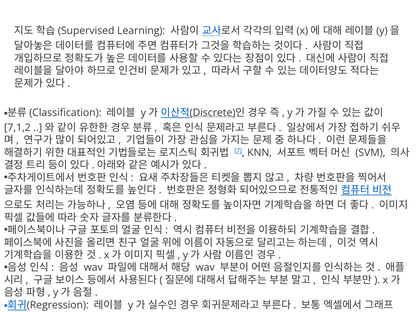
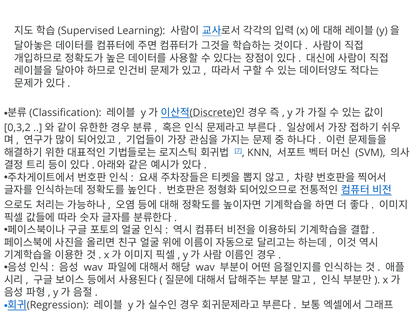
7,1,2: 7,1,2 -> 0,3,2 (17, 128)
